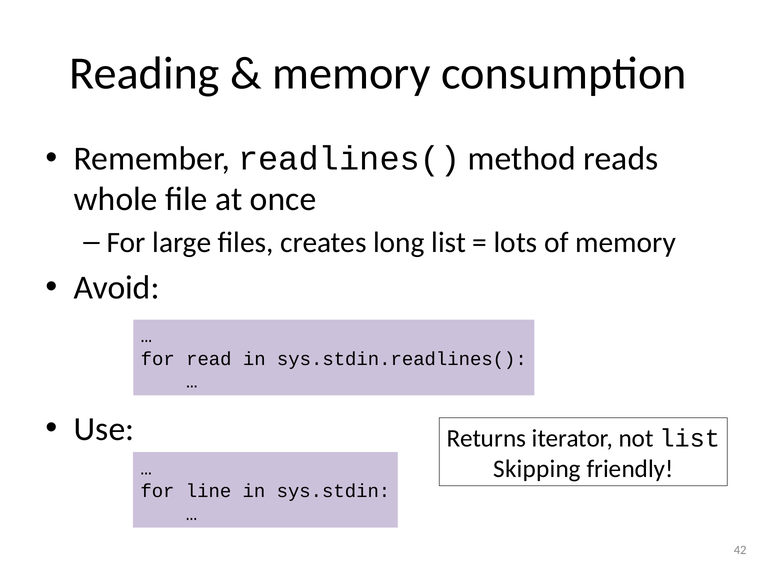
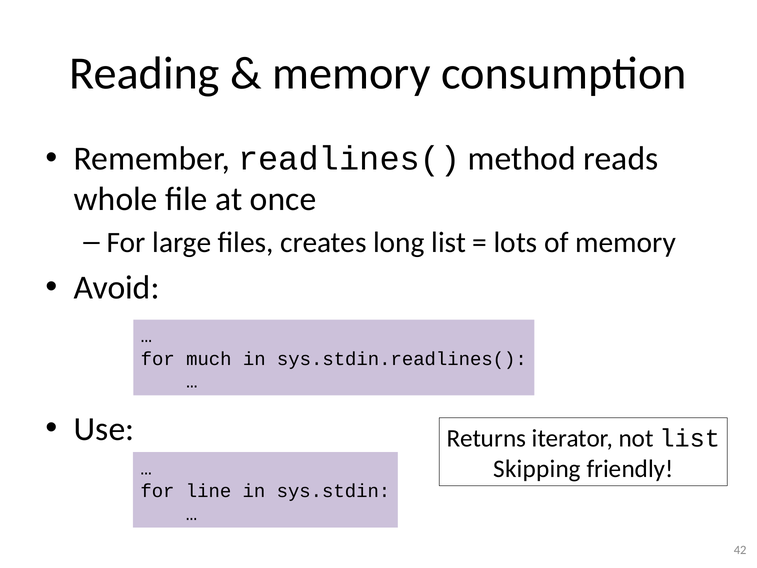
read: read -> much (209, 359)
